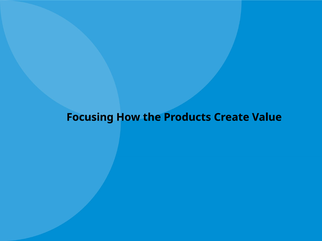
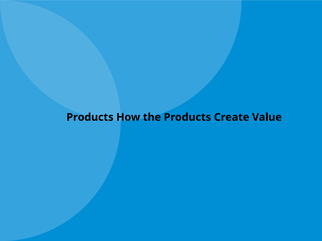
Focusing: Focusing -> Products (90, 117)
